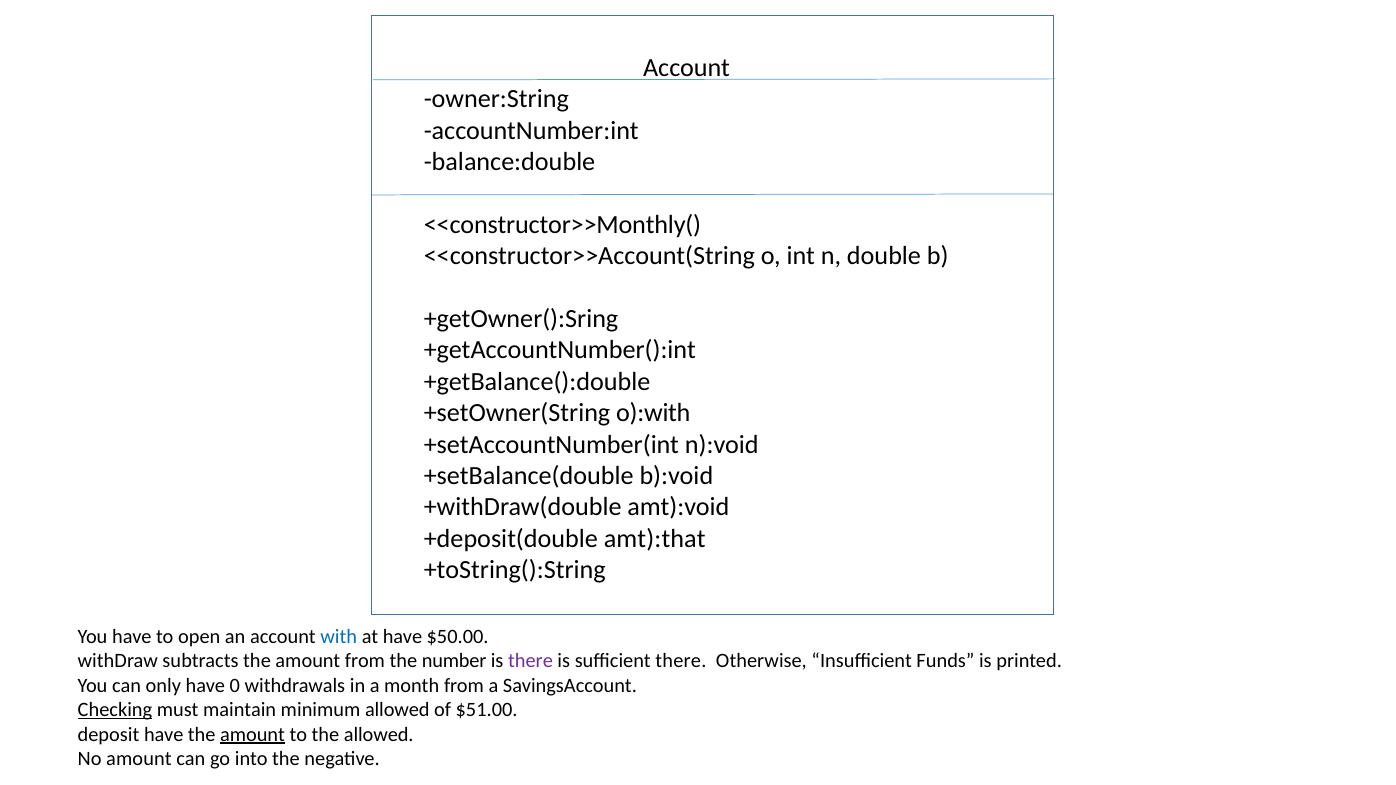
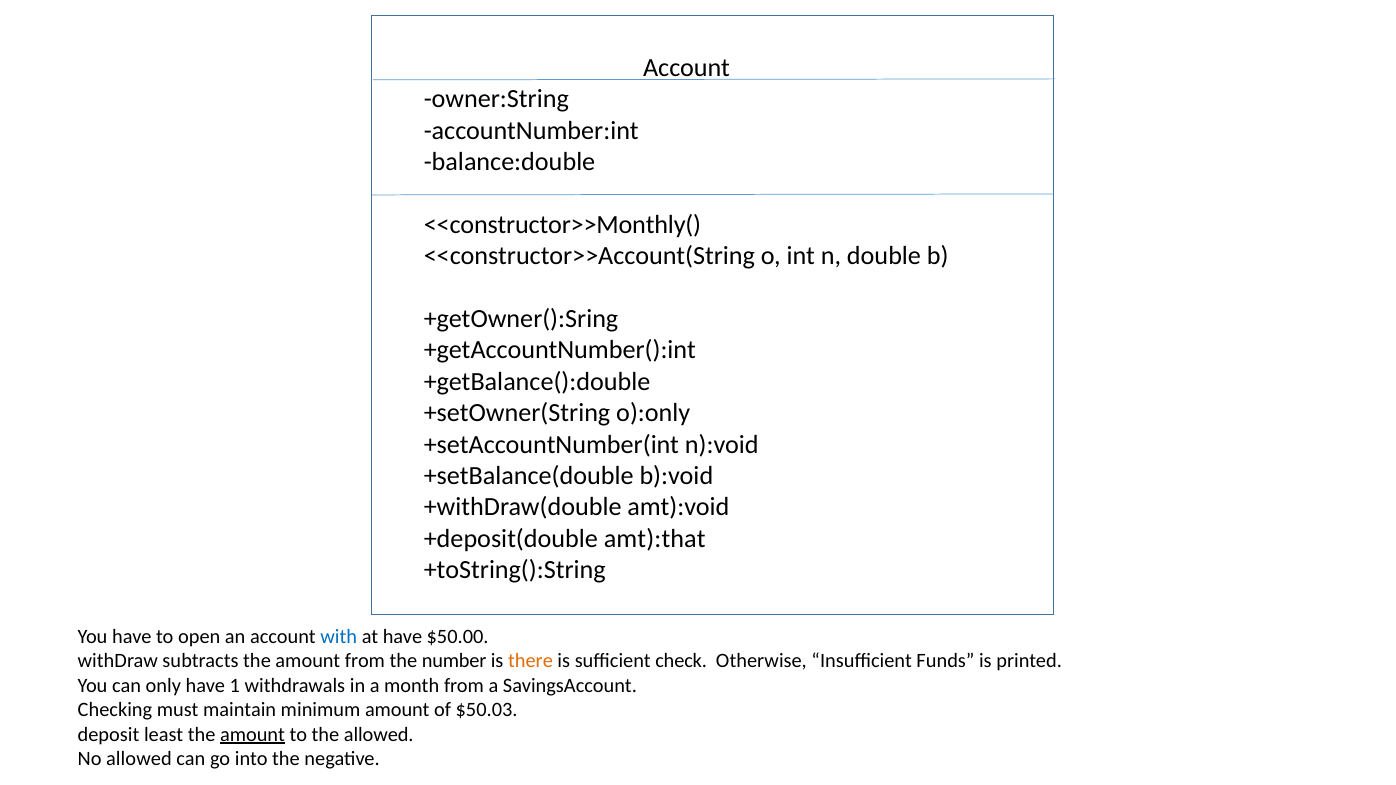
o):with: o):with -> o):only (653, 413)
there colour: purple -> orange (531, 661)
sufficient there: there -> check (681, 661)
0: 0 -> 1 (235, 686)
Checking underline: present -> none (115, 710)
minimum allowed: allowed -> amount (397, 710)
$51.00: $51.00 -> $50.03 (487, 710)
deposit have: have -> least (164, 735)
No amount: amount -> allowed (139, 759)
